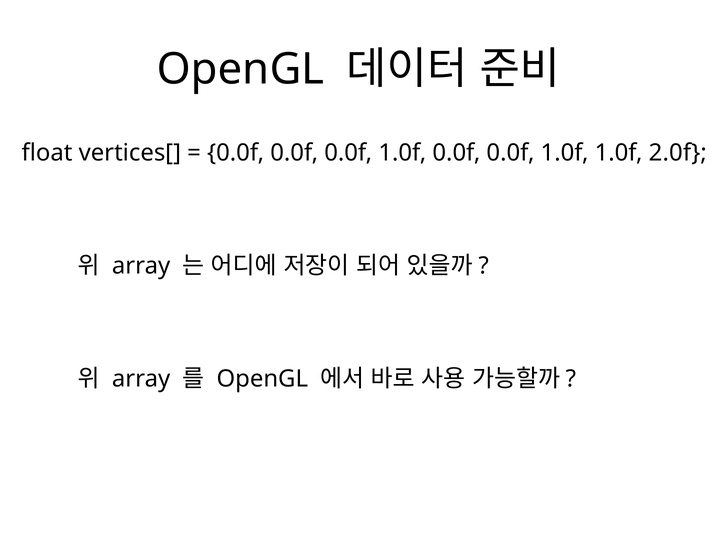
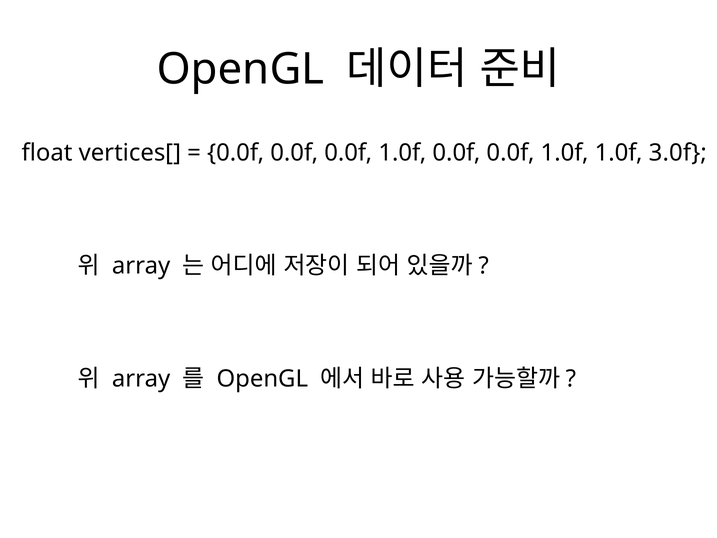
2.0f: 2.0f -> 3.0f (678, 153)
